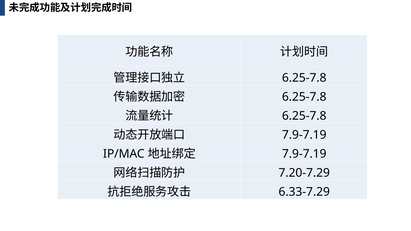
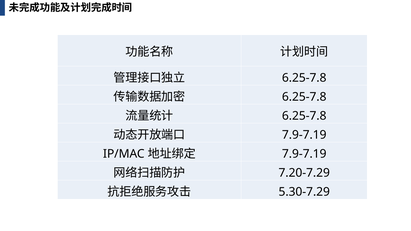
6.33-7.29: 6.33-7.29 -> 5.30-7.29 (304, 192)
